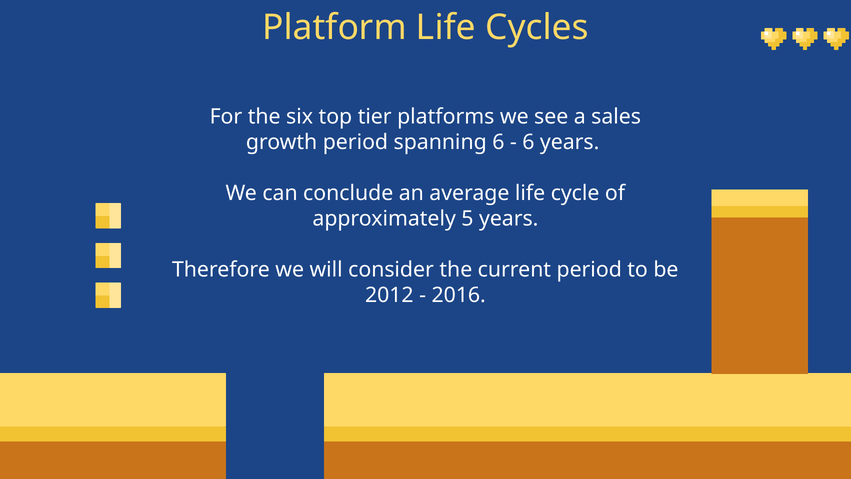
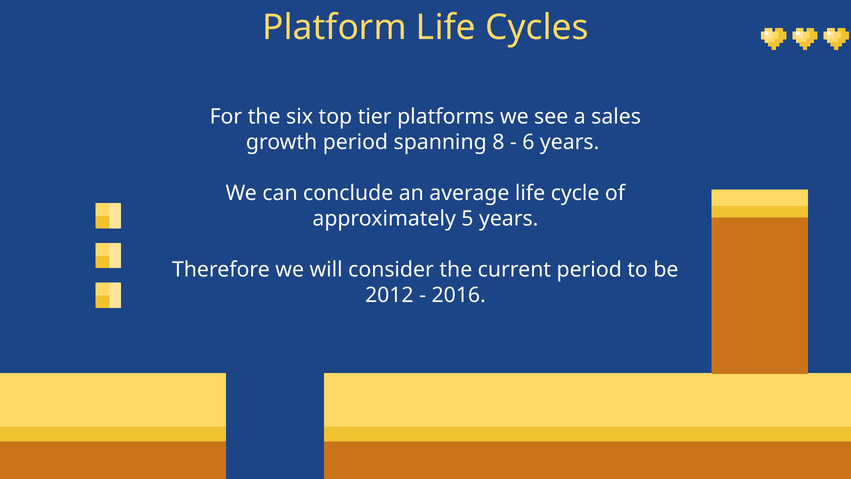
spanning 6: 6 -> 8 (498, 142)
